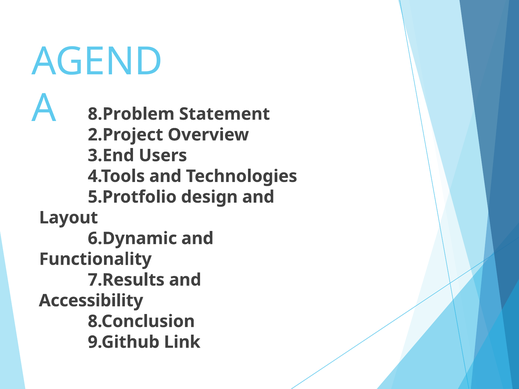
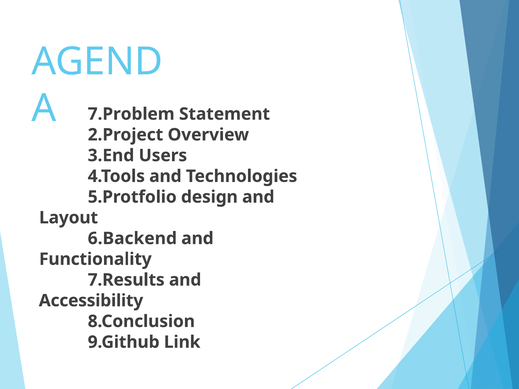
8.Problem: 8.Problem -> 7.Problem (131, 114)
6.Dynamic: 6.Dynamic -> 6.Backend (132, 239)
